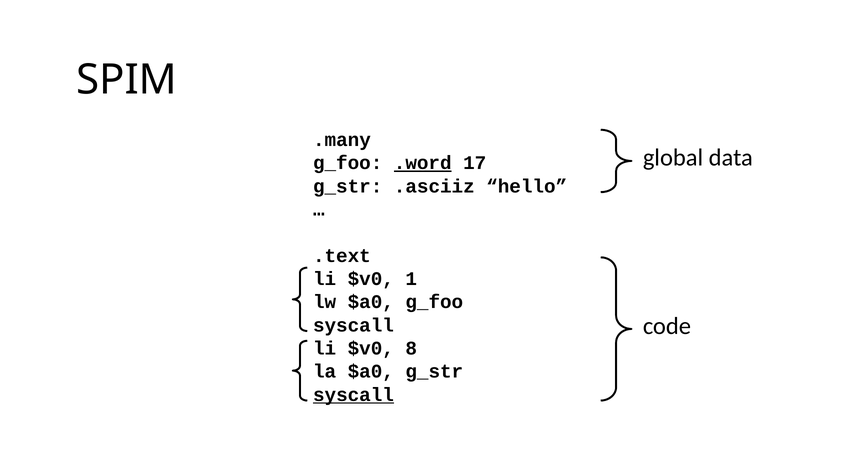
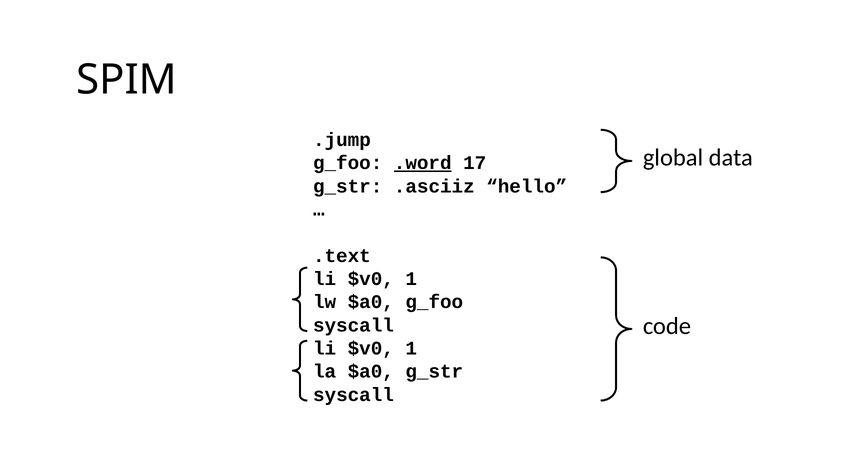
.many: .many -> .jump (342, 140)
8: 8 -> 1 (411, 348)
syscall underline: present -> none (353, 394)
